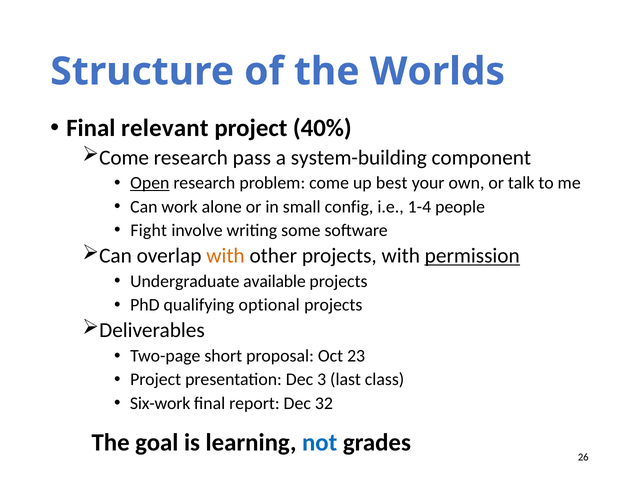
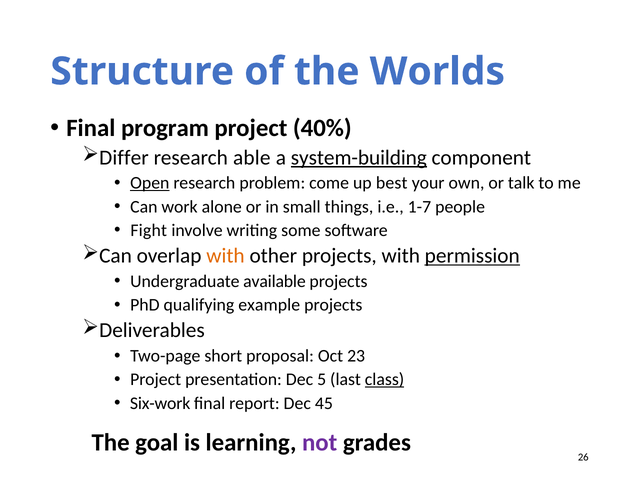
relevant: relevant -> program (165, 128)
Come: Come -> Differ (124, 158)
pass: pass -> able (252, 158)
system-building underline: none -> present (359, 158)
config: config -> things (349, 207)
1-4: 1-4 -> 1-7 (419, 207)
optional: optional -> example (269, 305)
3: 3 -> 5 (322, 380)
class underline: none -> present (385, 380)
32: 32 -> 45 (324, 403)
not colour: blue -> purple (320, 443)
